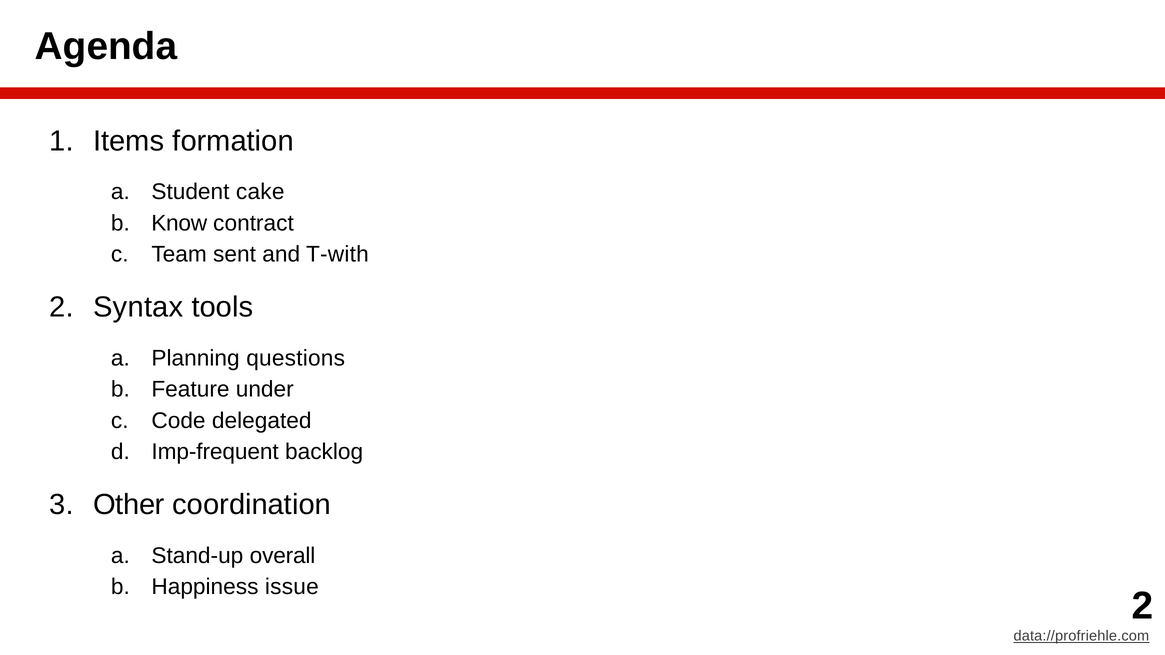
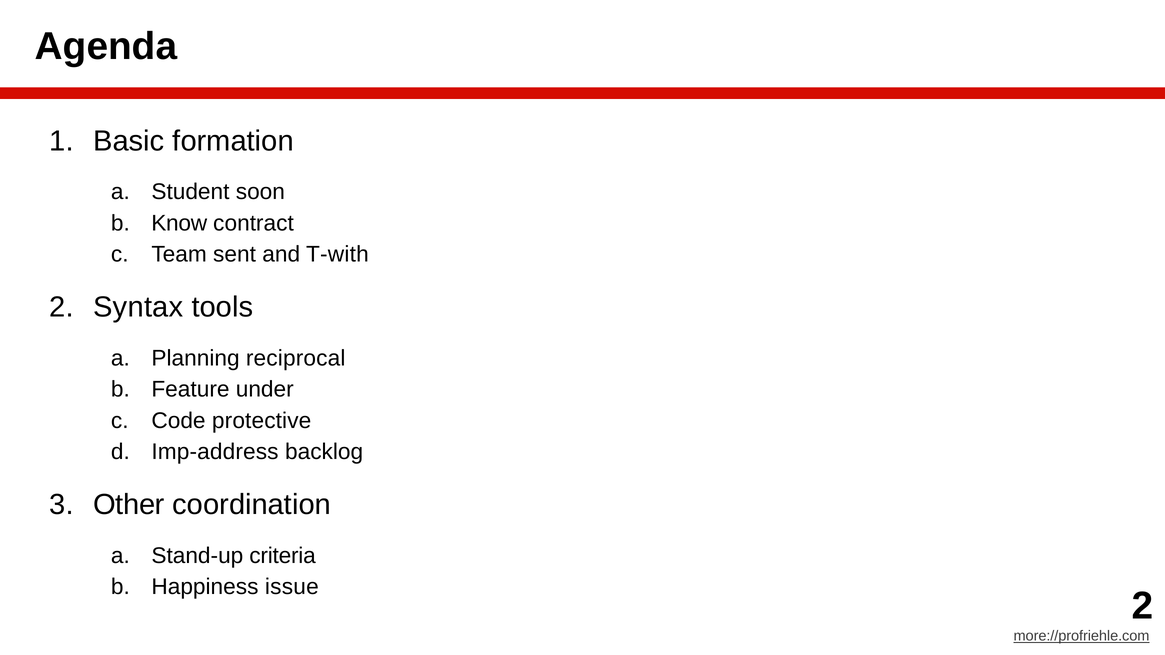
Items: Items -> Basic (129, 141)
cake: cake -> soon (260, 192)
questions: questions -> reciprocal (296, 358)
delegated: delegated -> protective (262, 421)
Imp-frequent: Imp-frequent -> Imp-address (215, 452)
overall: overall -> criteria (283, 556)
data://profriehle.com: data://profriehle.com -> more://profriehle.com (1082, 636)
